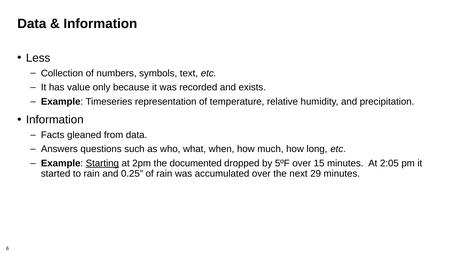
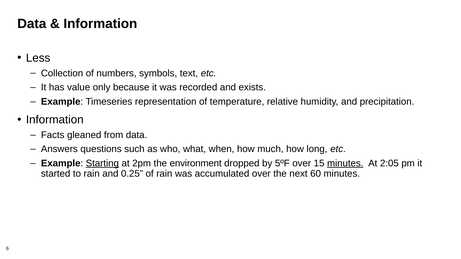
documented: documented -> environment (196, 164)
minutes underline: none -> present (345, 164)
29: 29 -> 60 (316, 174)
